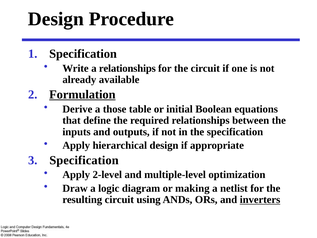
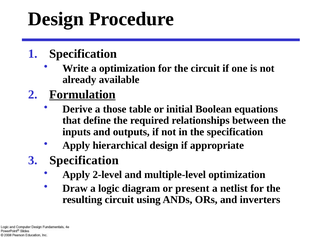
a relationships: relationships -> optimization (127, 68)
making: making -> present (192, 188)
inverters underline: present -> none (260, 199)
